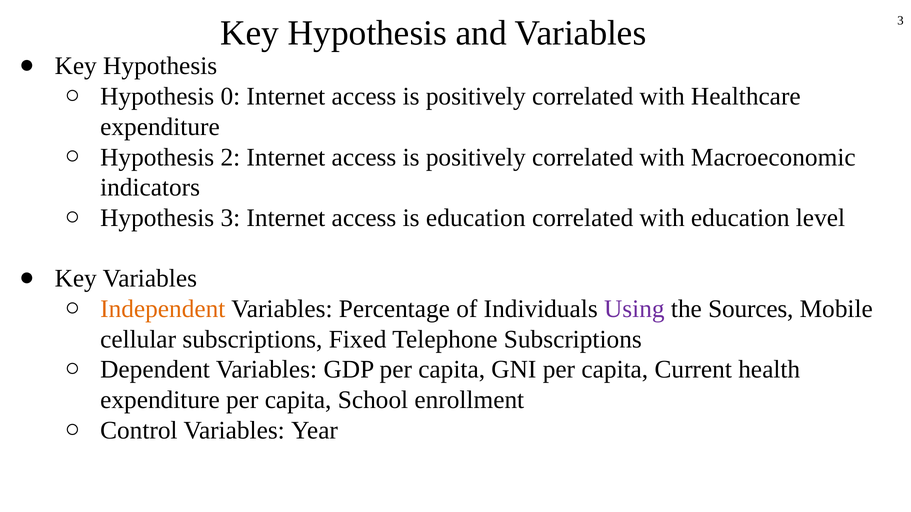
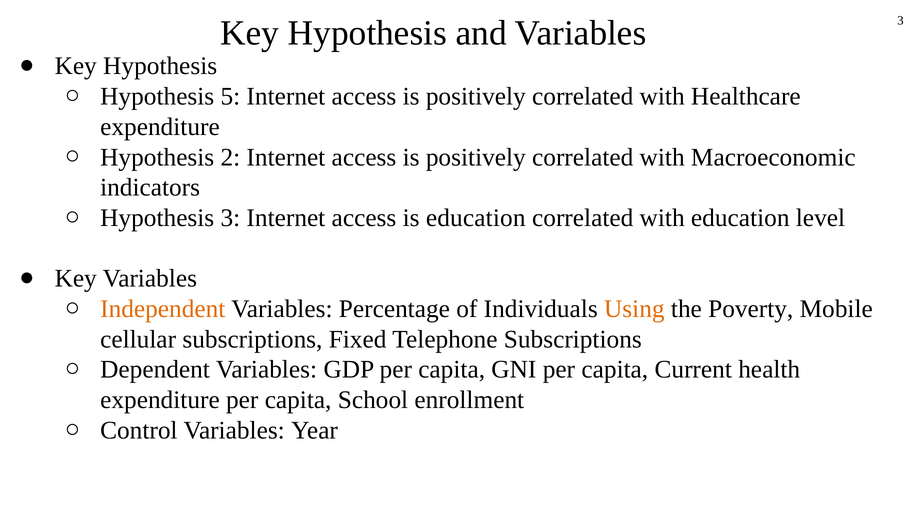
0: 0 -> 5 (230, 97)
Using colour: purple -> orange (634, 309)
Sources: Sources -> Poverty (751, 309)
